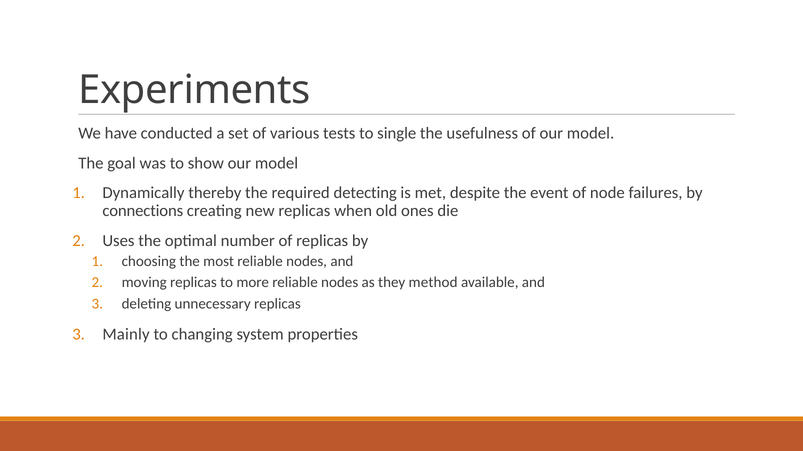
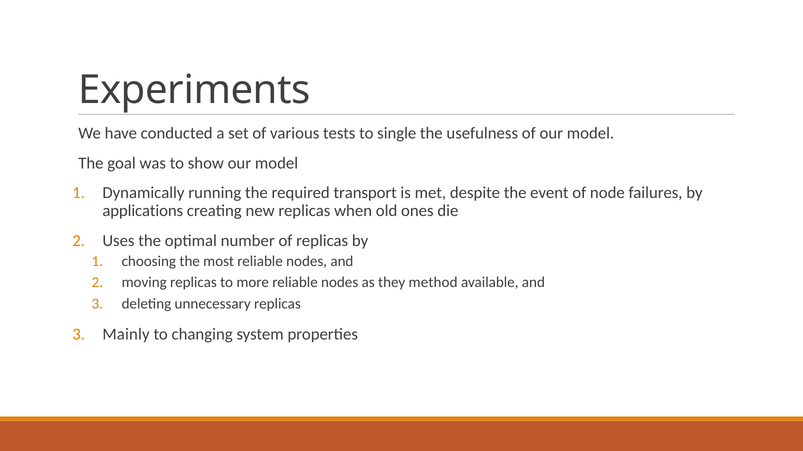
thereby: thereby -> running (215, 193)
detecting: detecting -> transport (365, 193)
connections: connections -> applications (143, 211)
